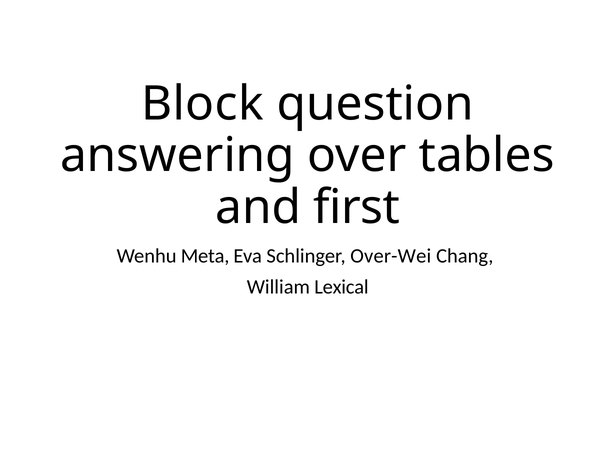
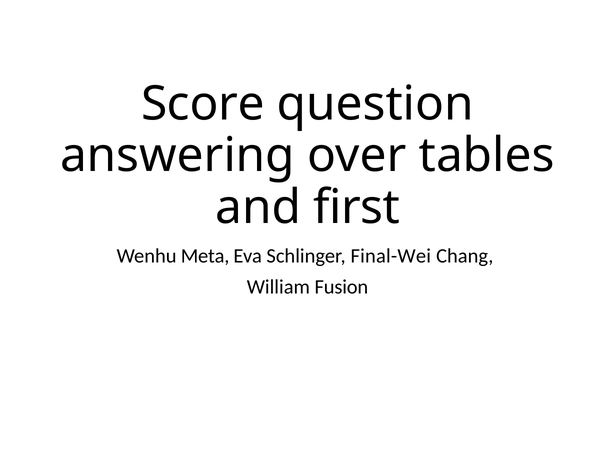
Block: Block -> Score (203, 104)
Over-Wei: Over-Wei -> Final-Wei (391, 256)
Lexical: Lexical -> Fusion (341, 287)
